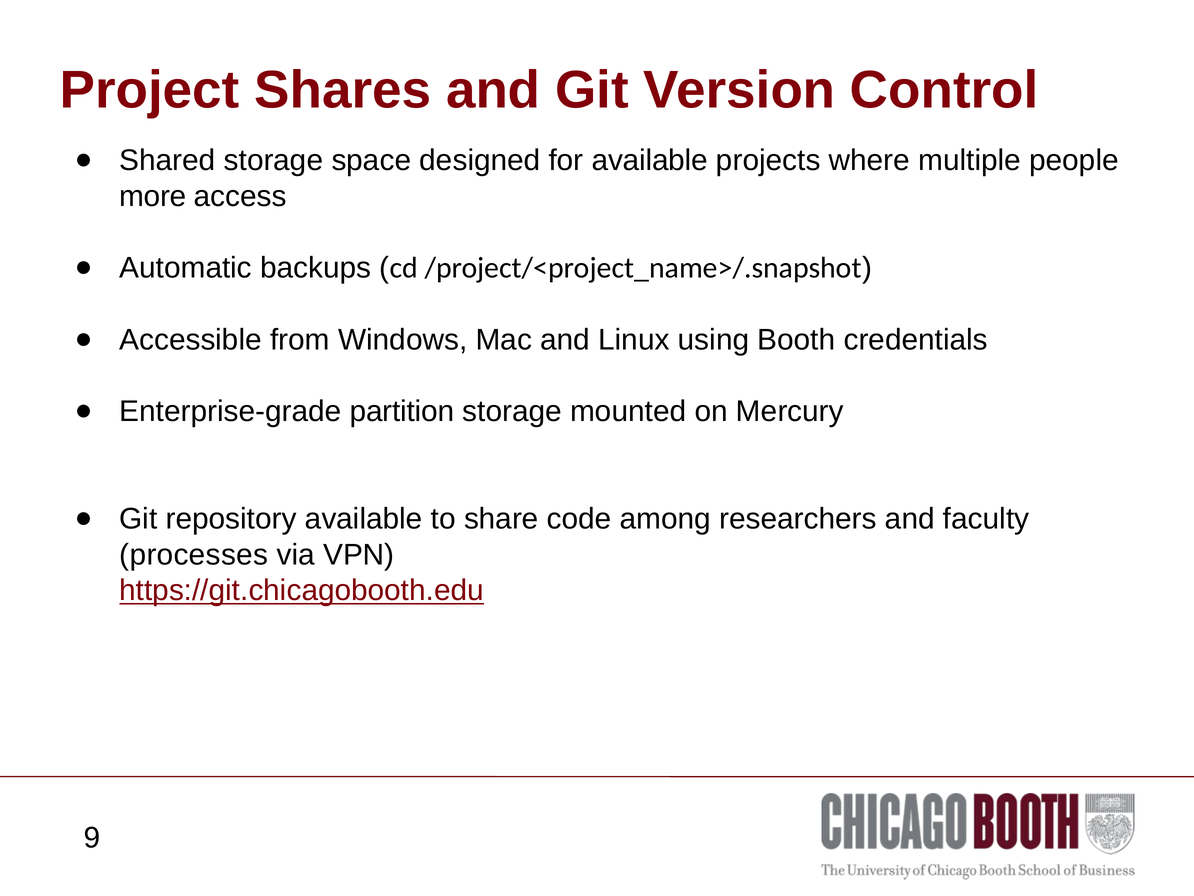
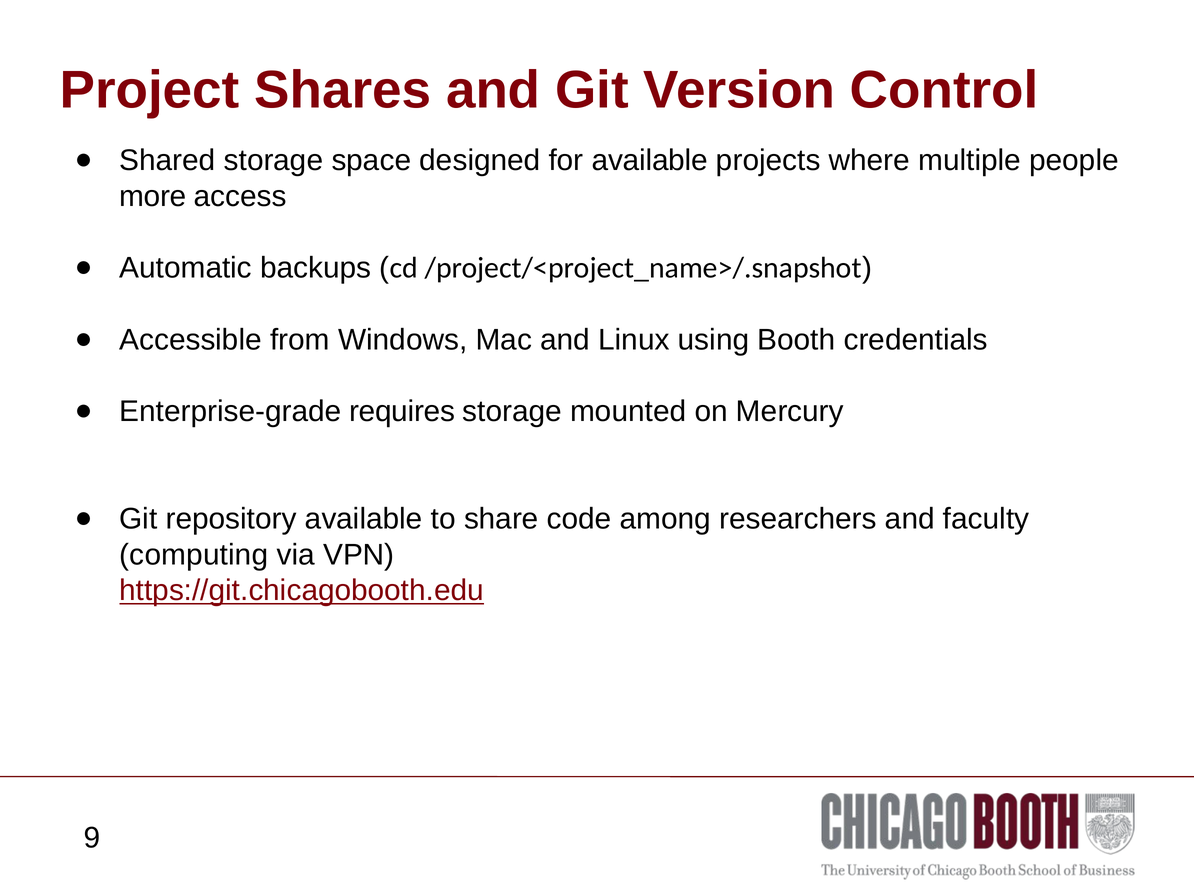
partition: partition -> requires (402, 411)
processes: processes -> computing (194, 554)
